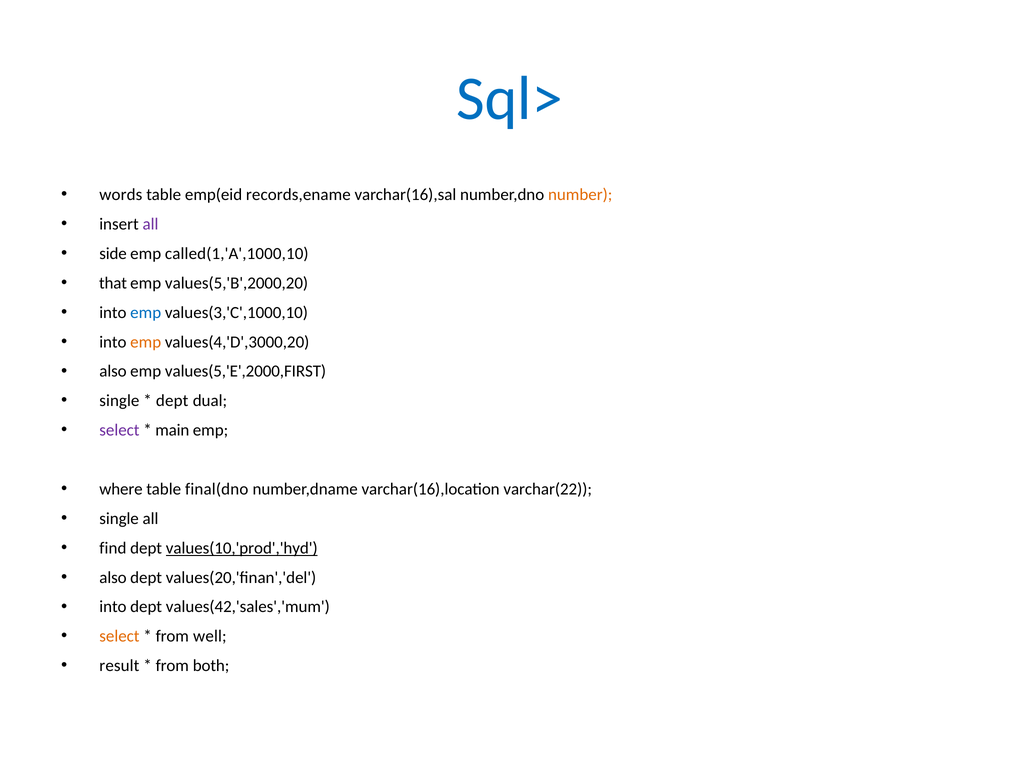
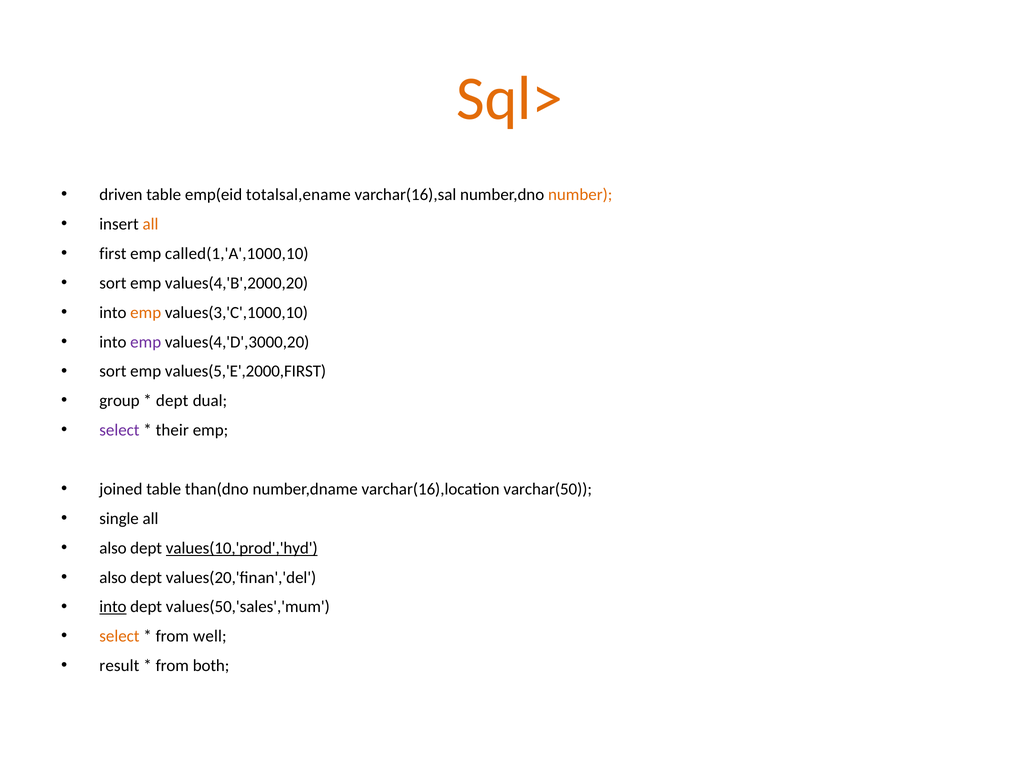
Sql> colour: blue -> orange (509, 99)
words: words -> driven (121, 195)
records,ename: records,ename -> totalsal,ename (298, 195)
all colour: purple -> orange (151, 224)
side: side -> first (113, 254)
that: that -> sort (113, 283)
values(5,'B',2000,20: values(5,'B',2000,20 -> values(4,'B',2000,20 (237, 283)
emp colour: blue -> orange (146, 313)
emp colour: orange -> purple (146, 342)
also: also -> sort (113, 371)
single: single -> group (119, 401)
main: main -> their (172, 430)
where: where -> joined (121, 489)
final(dno: final(dno -> than(dno (217, 489)
varchar(22: varchar(22 -> varchar(50 (548, 489)
find: find -> also (113, 548)
into underline: none -> present (113, 607)
values(42,'sales','mum: values(42,'sales','mum -> values(50,'sales','mum (248, 607)
